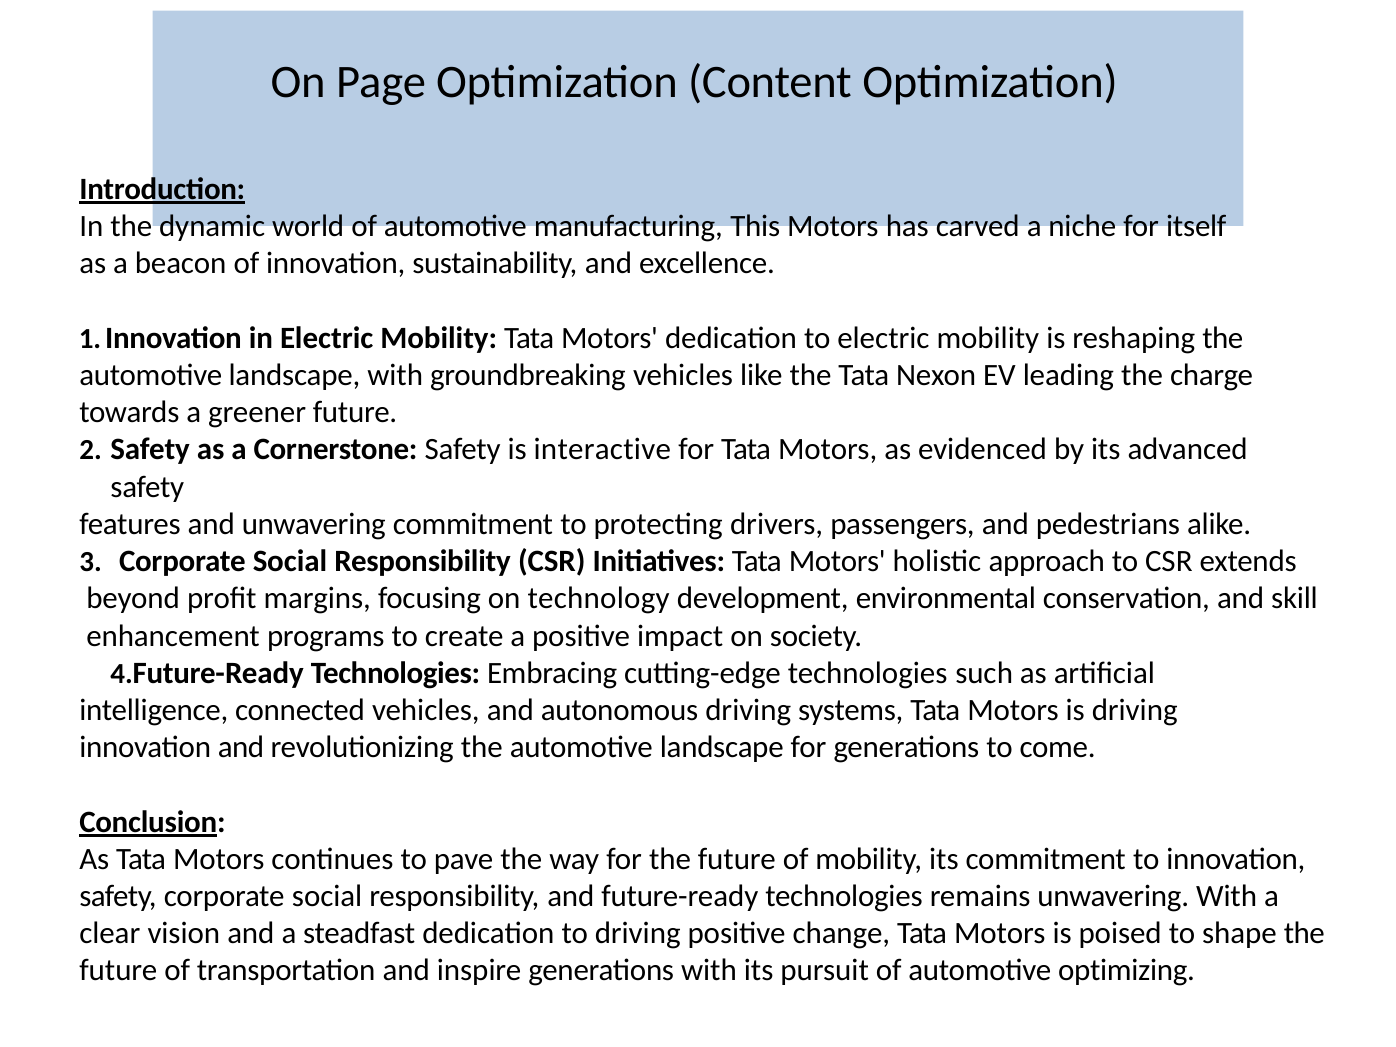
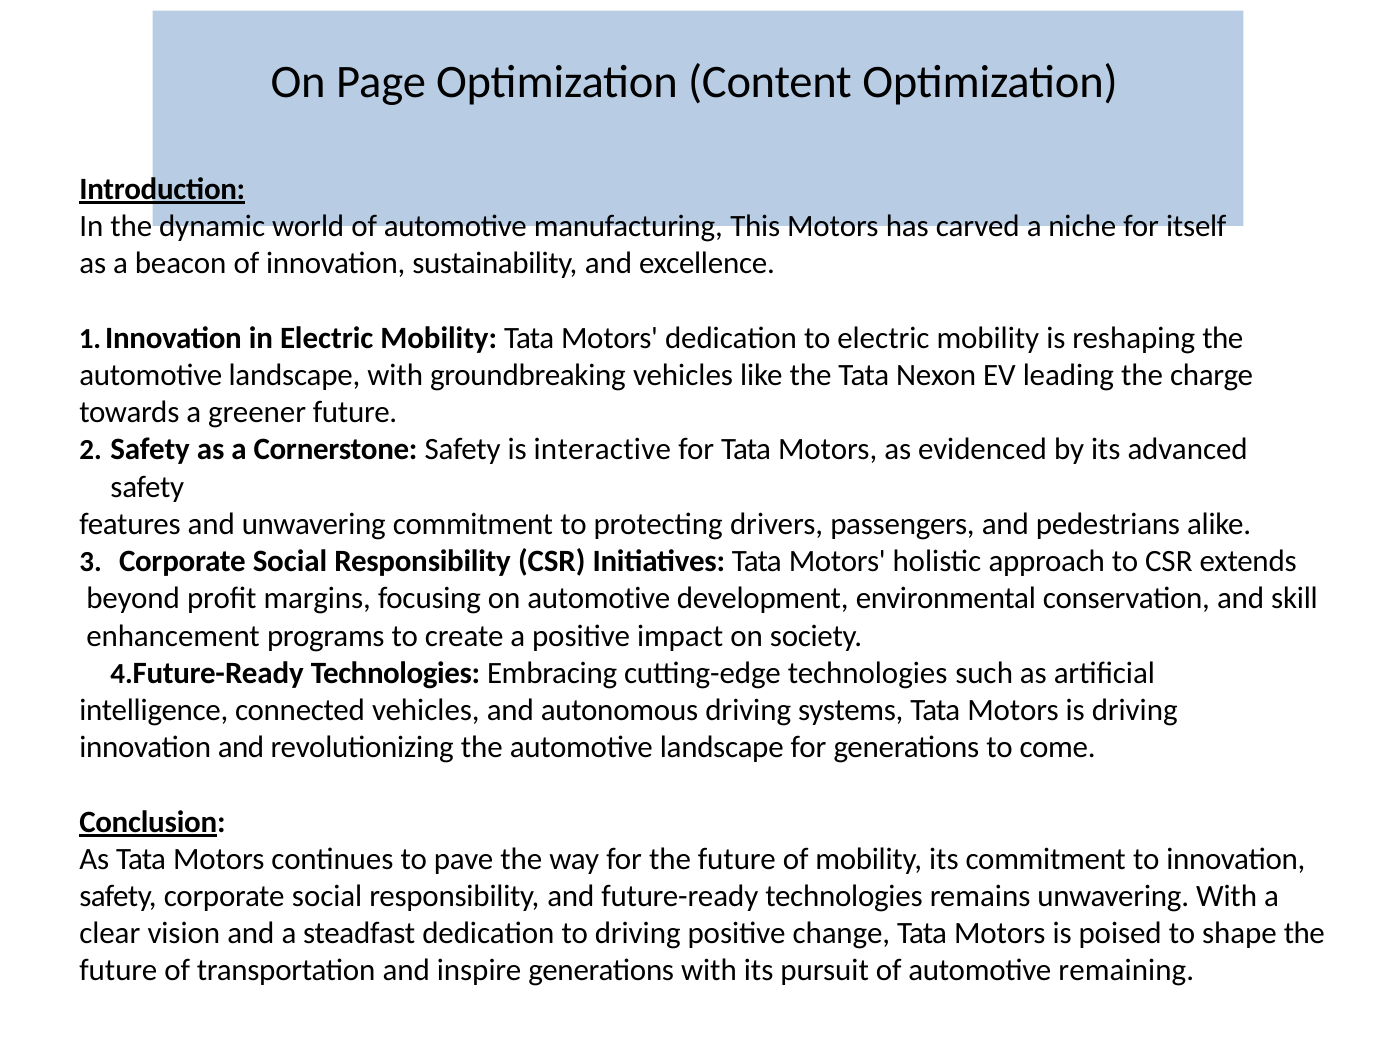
on technology: technology -> automotive (599, 599)
optimizing: optimizing -> remaining (1126, 971)
